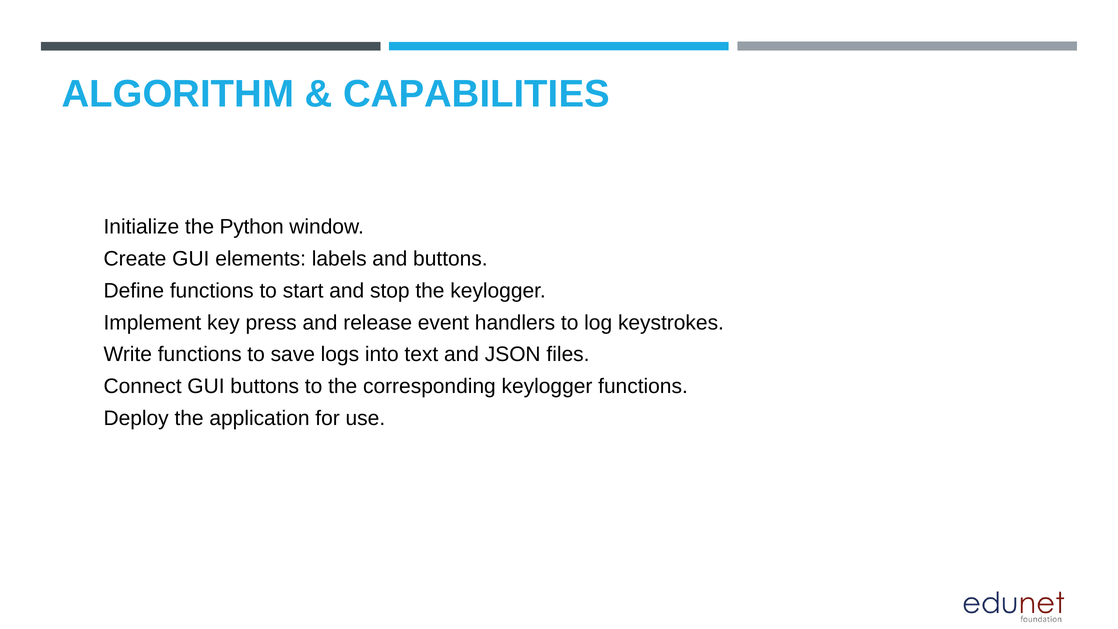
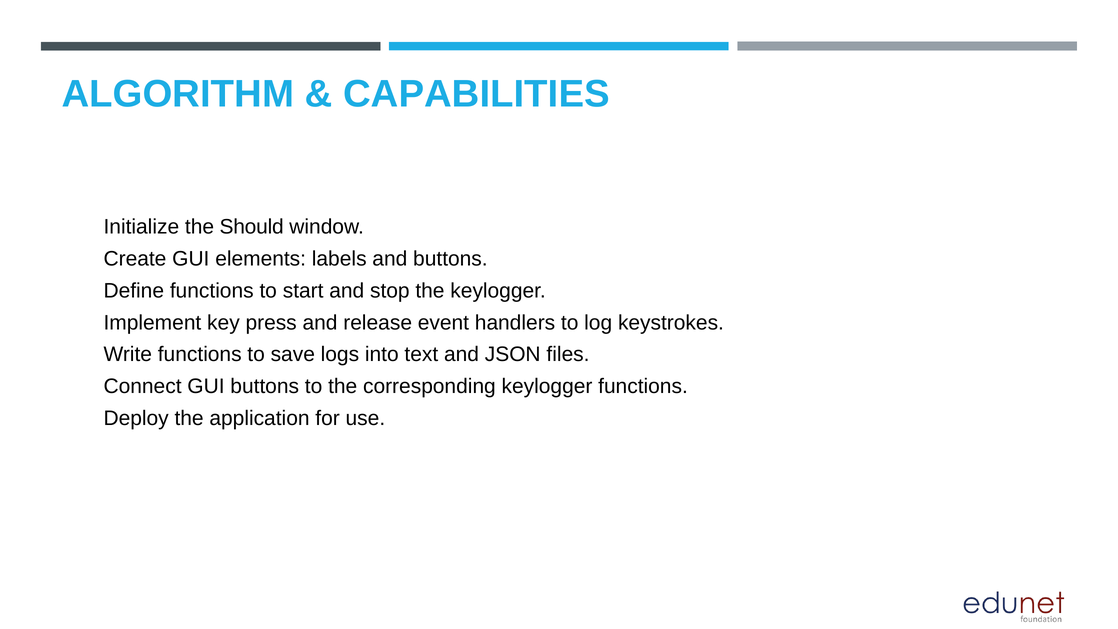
Python: Python -> Should (252, 227)
